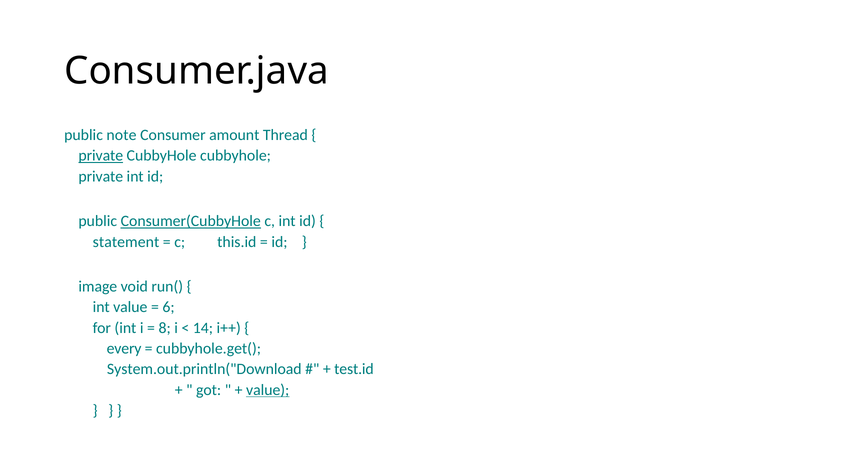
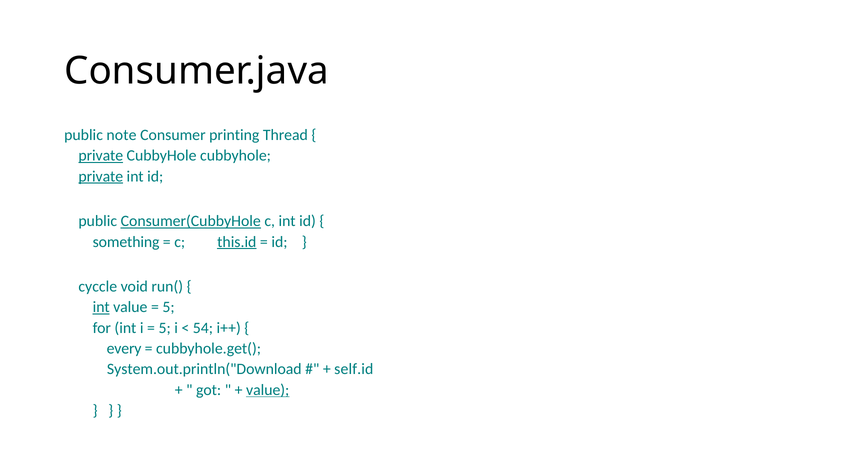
amount: amount -> printing (234, 135)
private underline: none -> present (101, 176)
statement: statement -> something (126, 242)
this.id underline: none -> present (237, 242)
image: image -> cyccle (98, 286)
int underline: none -> present (101, 307)
6: 6 -> 5 (168, 307)
8: 8 -> 5 (165, 328)
14: 14 -> 54 (203, 328)
test.id: test.id -> self.id (354, 369)
